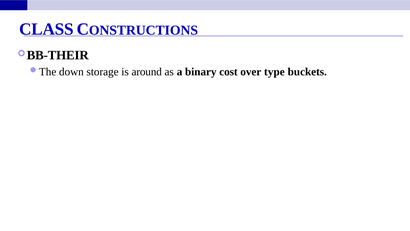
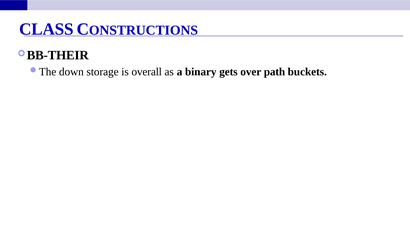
around: around -> overall (147, 72)
cost: cost -> gets (228, 72)
type: type -> path (274, 72)
